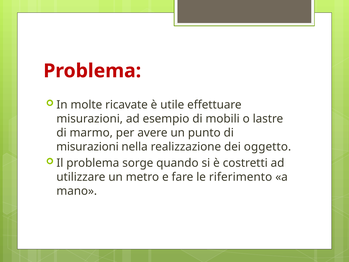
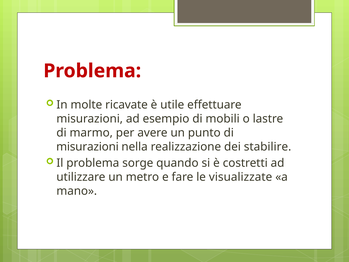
oggetto: oggetto -> stabilire (268, 147)
riferimento: riferimento -> visualizzate (241, 177)
